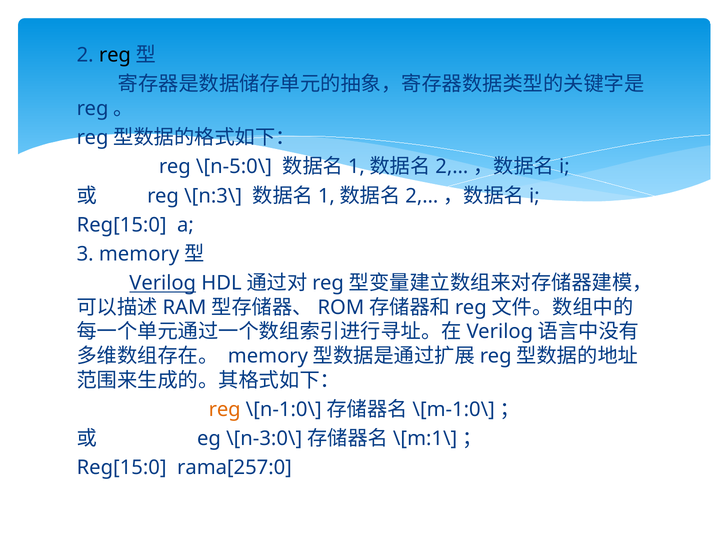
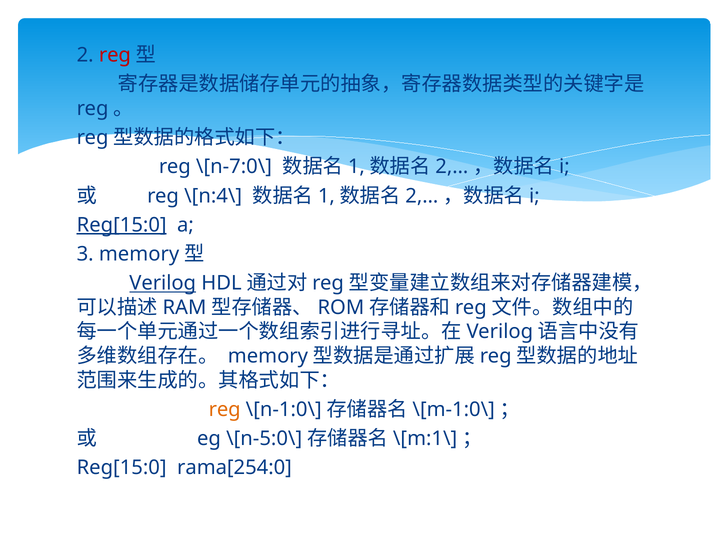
reg colour: black -> red (115, 55)
\[n-5:0\: \[n-5:0\ -> \[n-7:0\ (234, 167)
\[n:3\: \[n:3\ -> \[n:4\ (213, 196)
Reg[15:0 underline: none -> present (122, 225)
\[n-3:0\: \[n-3:0\ -> \[n-5:0\ (264, 439)
rama[257:0: rama[257:0 -> rama[254:0 (234, 468)
